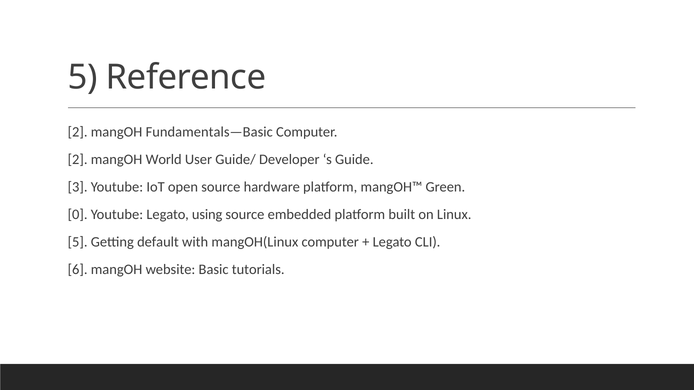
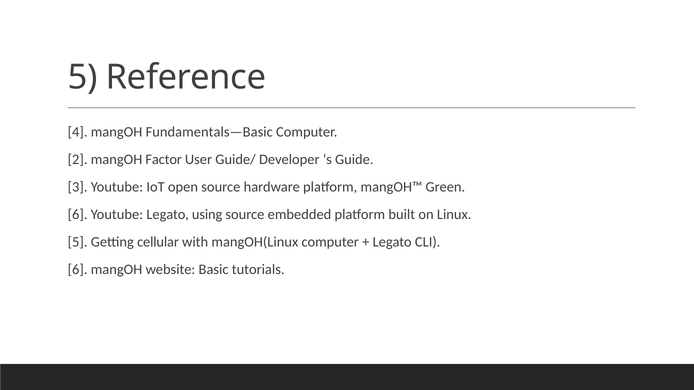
2: 2 -> 4 (78, 132)
World: World -> Factor (164, 160)
0: 0 -> 6 (78, 215)
default: default -> cellular (158, 242)
